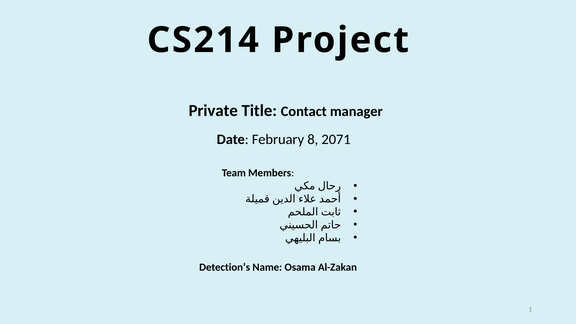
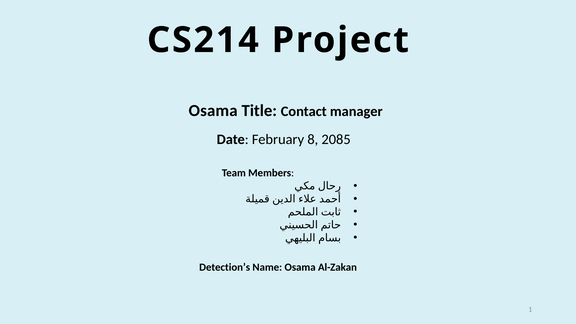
Private: Private -> Osama (213, 110)
2071: 2071 -> 2085 (336, 139)
